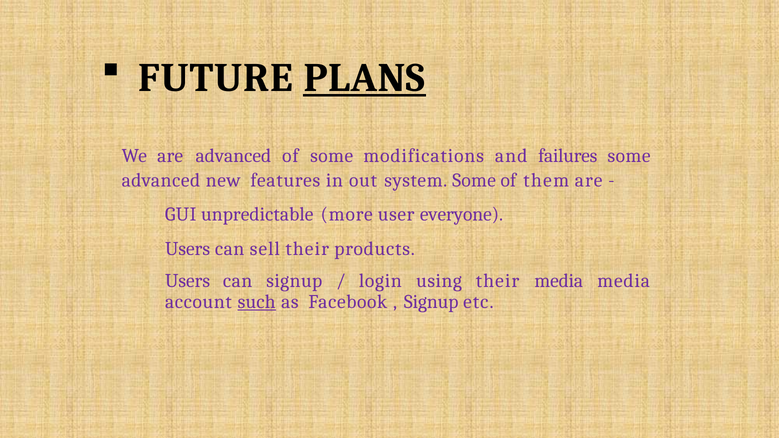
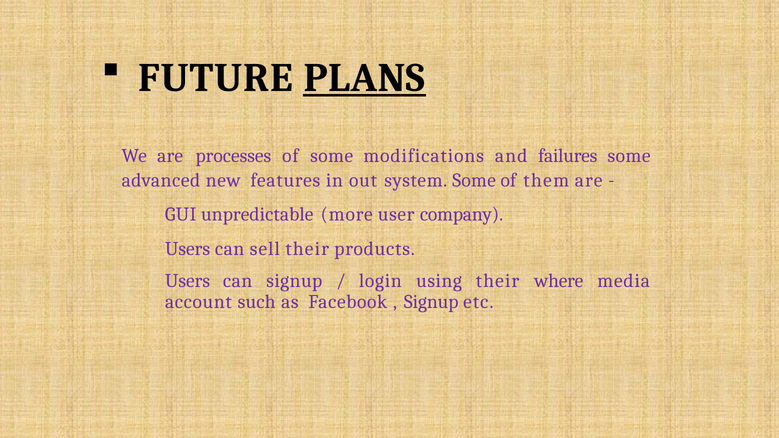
are advanced: advanced -> processes (233, 156)
everyone: everyone -> company (462, 214)
their media: media -> where (559, 281)
such underline: present -> none (257, 302)
